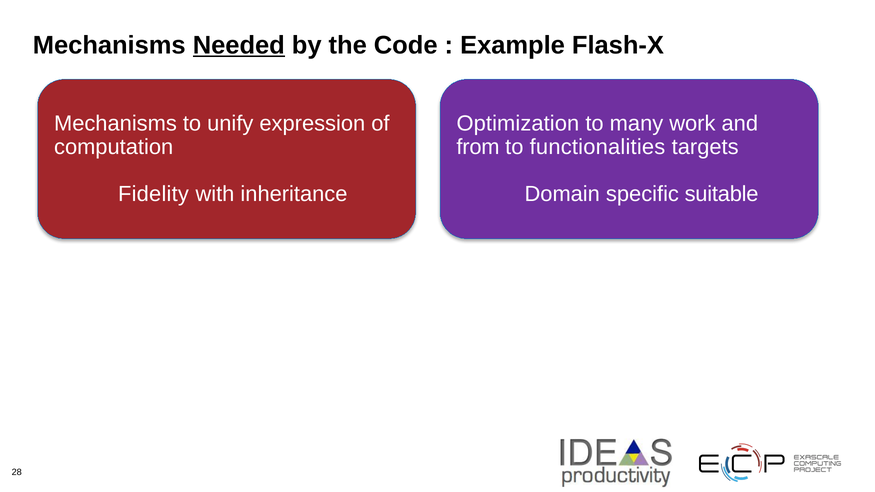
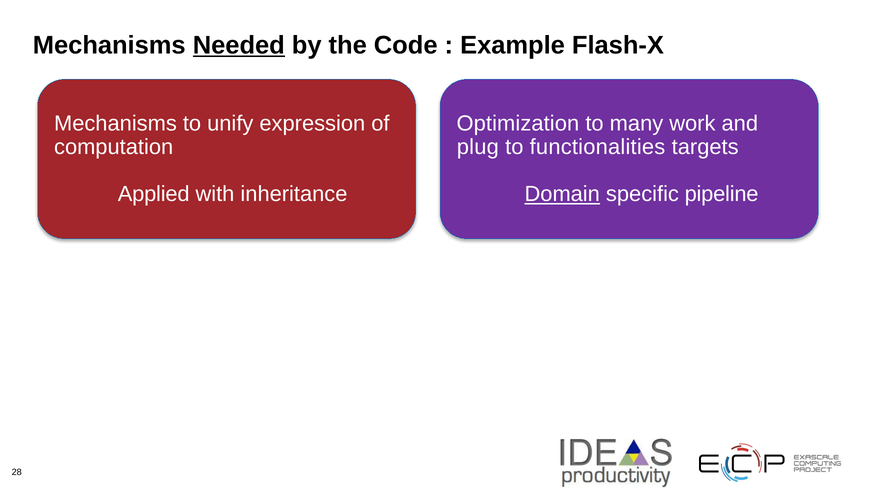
from: from -> plug (478, 147)
Fidelity: Fidelity -> Applied (154, 194)
Domain underline: none -> present (562, 194)
suitable: suitable -> pipeline (722, 194)
